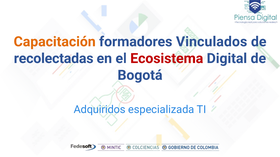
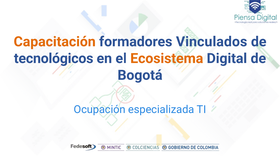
recolectadas: recolectadas -> tecnológicos (54, 59)
Ecosistema colour: red -> orange (167, 59)
Adquiridos: Adquiridos -> Ocupación (100, 110)
